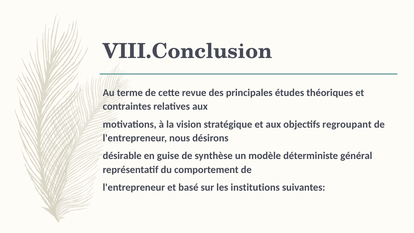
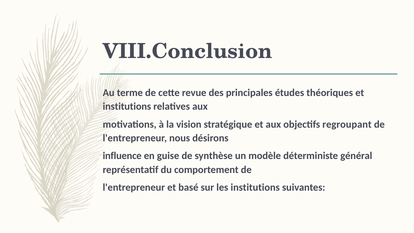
contraintes: contraintes -> institutions (127, 106)
désirable: désirable -> influence (122, 156)
